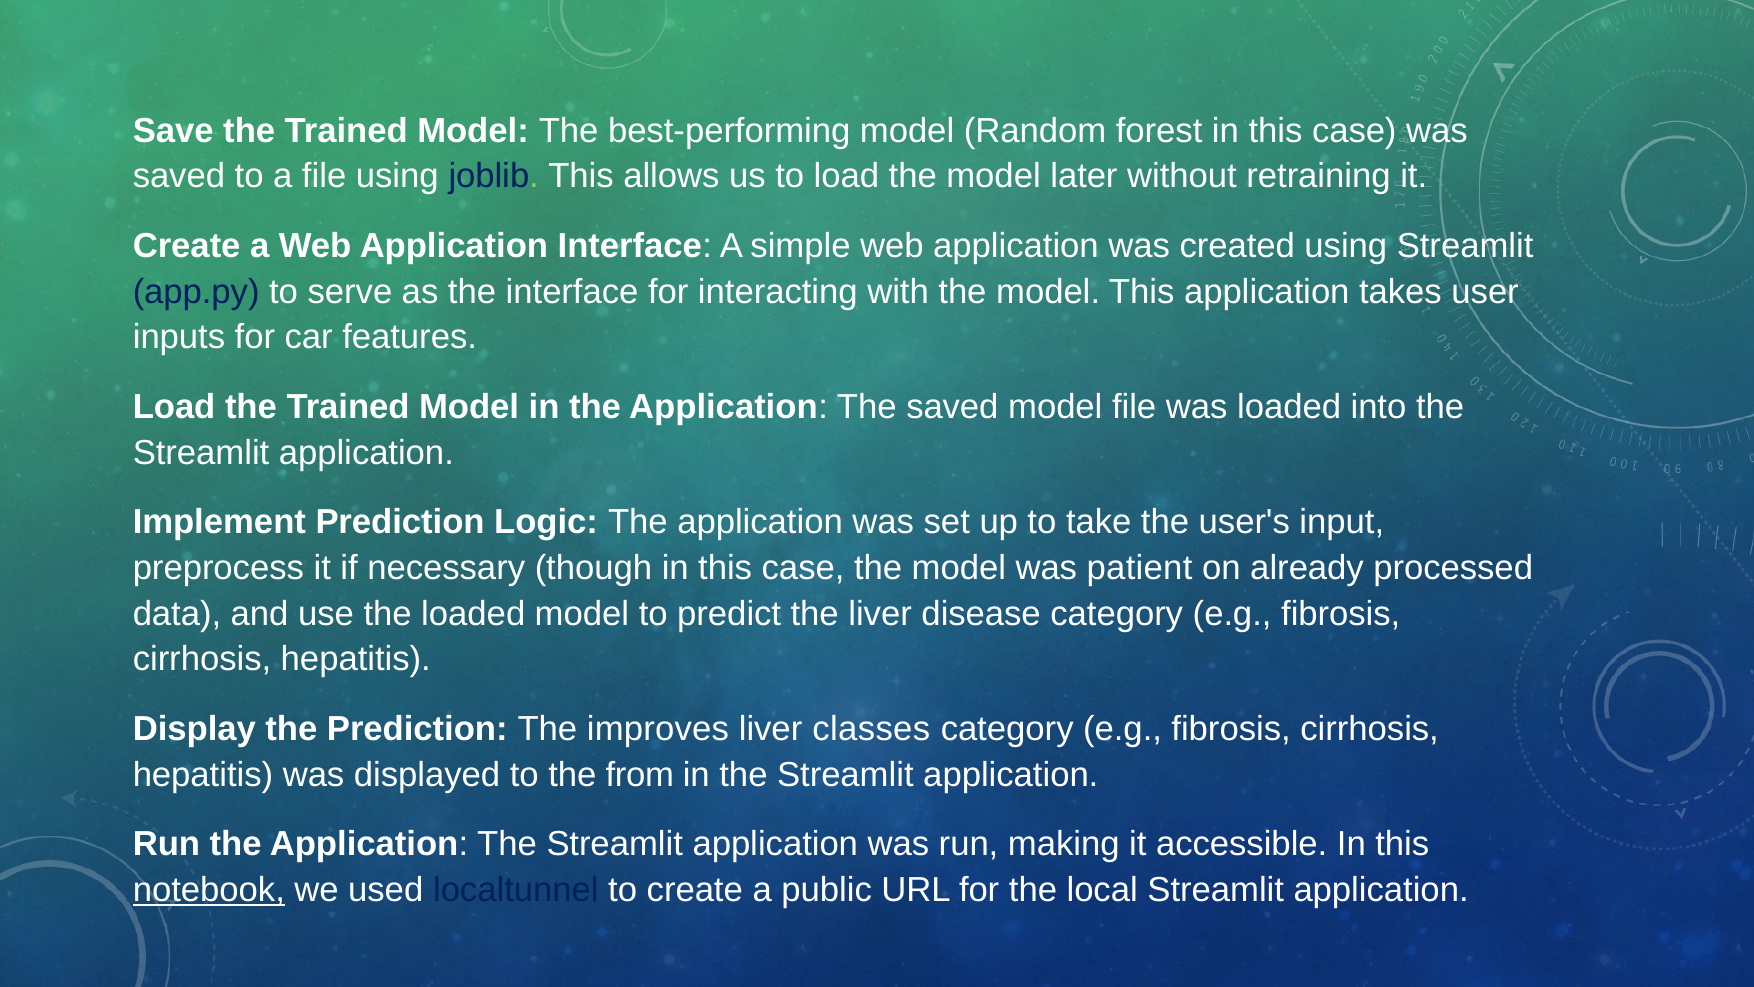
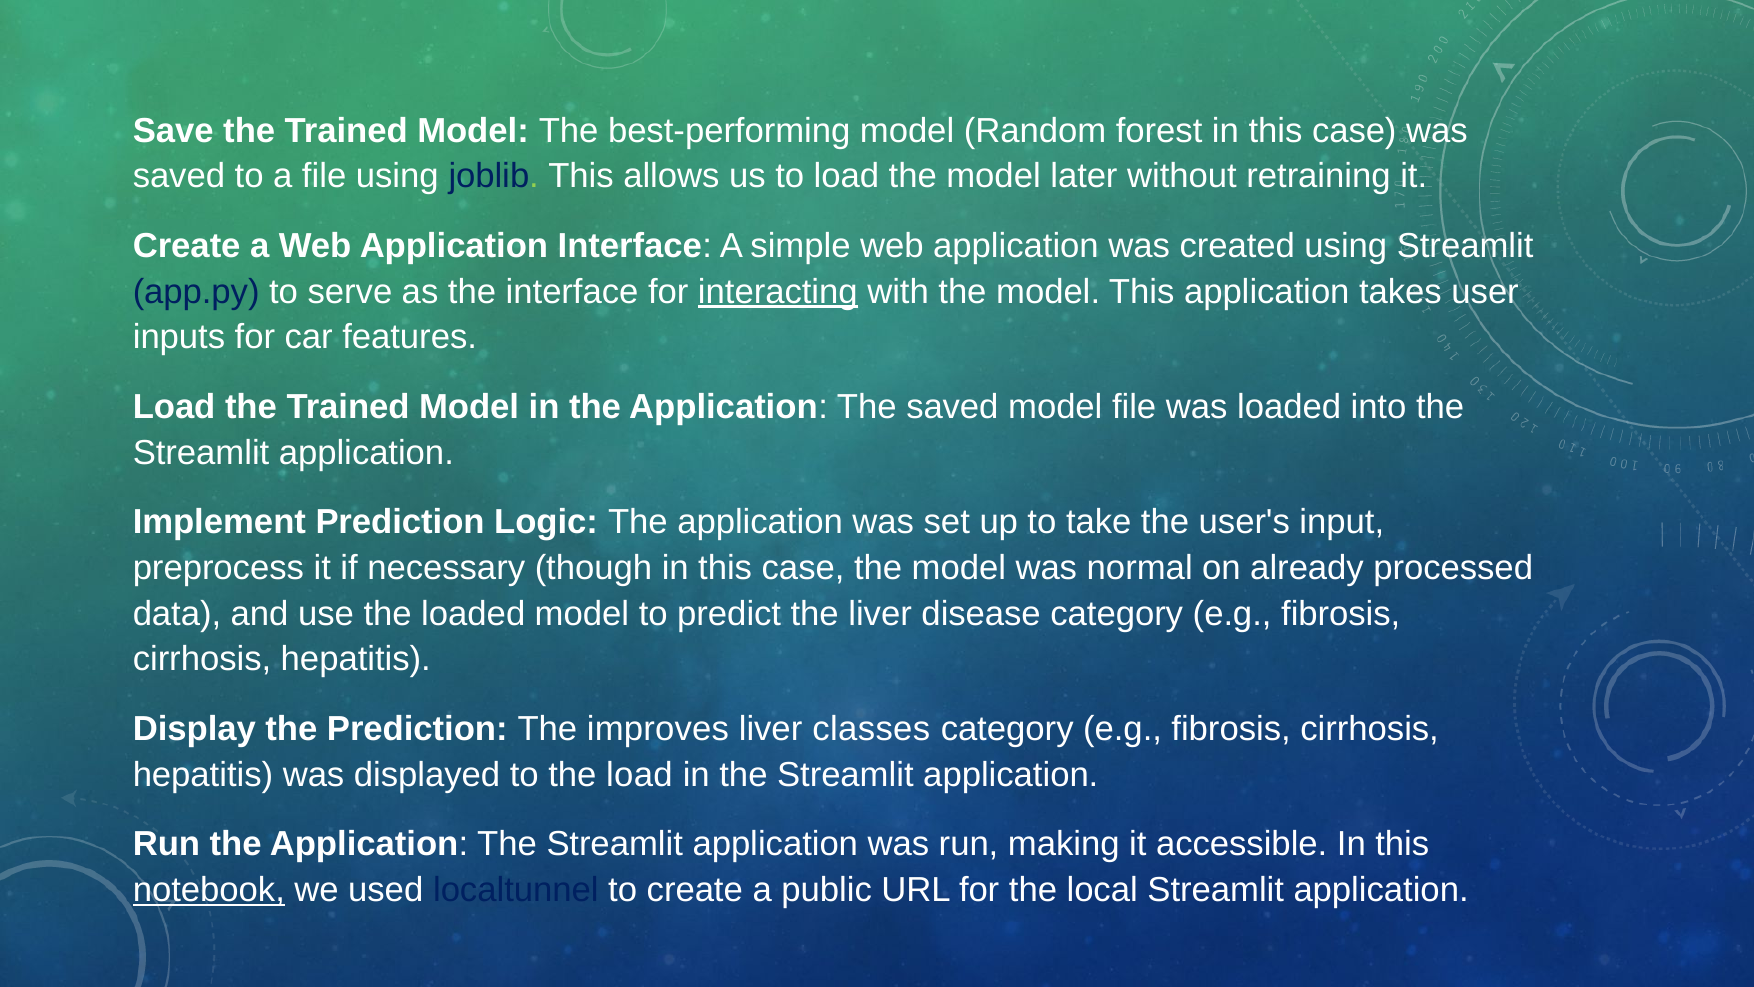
interacting underline: none -> present (778, 291)
patient: patient -> normal (1140, 568)
the from: from -> load (639, 774)
